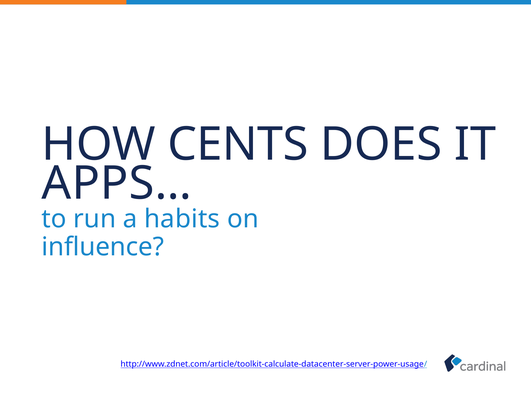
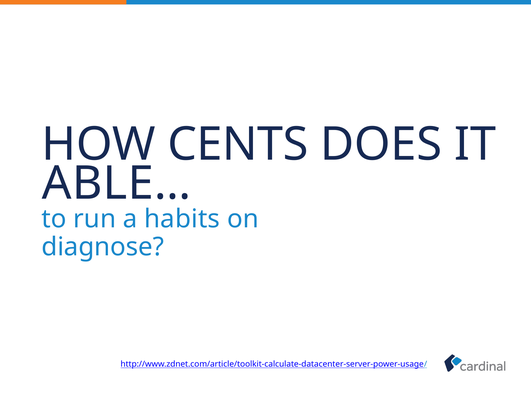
APPS…: APPS… -> ABLE… (117, 184)
influence: influence -> diagnose (103, 247)
